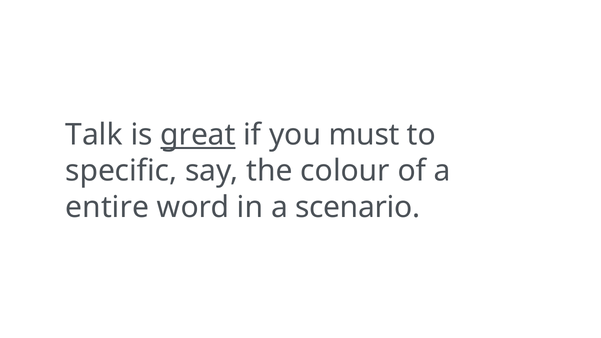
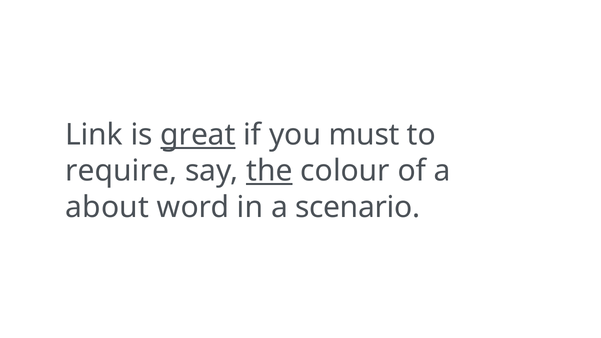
Talk: Talk -> Link (94, 135)
specific: specific -> require (121, 171)
the underline: none -> present (269, 171)
entire: entire -> about (107, 207)
